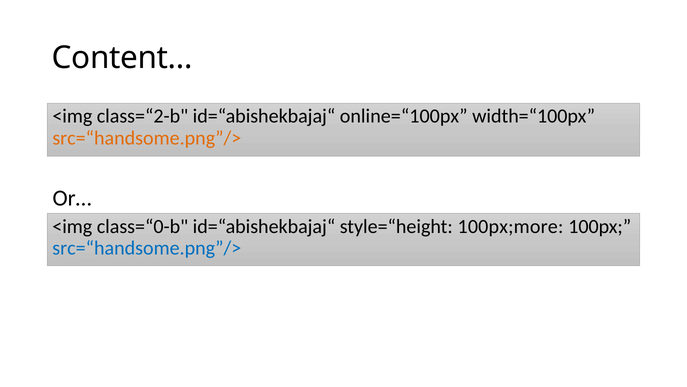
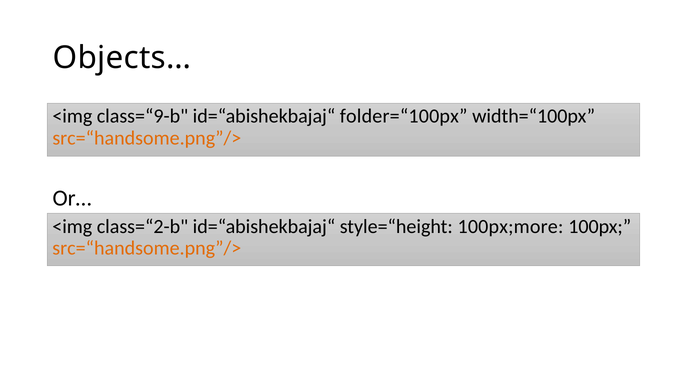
Content…: Content… -> Objects… (122, 58)
class=“2-b: class=“2-b -> class=“9-b (142, 116)
online=“100px: online=“100px -> folder=“100px (404, 116)
class=“0-b: class=“0-b -> class=“2-b (142, 226)
src=“handsome.png”/> colour: blue -> orange (147, 248)
